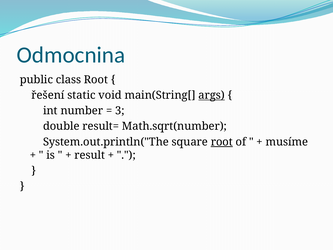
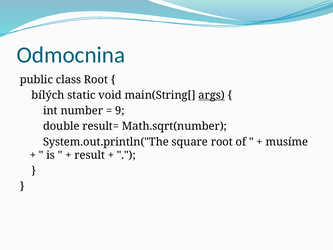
řešení: řešení -> bílých (48, 95)
3: 3 -> 9 (120, 111)
root underline: present -> none (222, 142)
